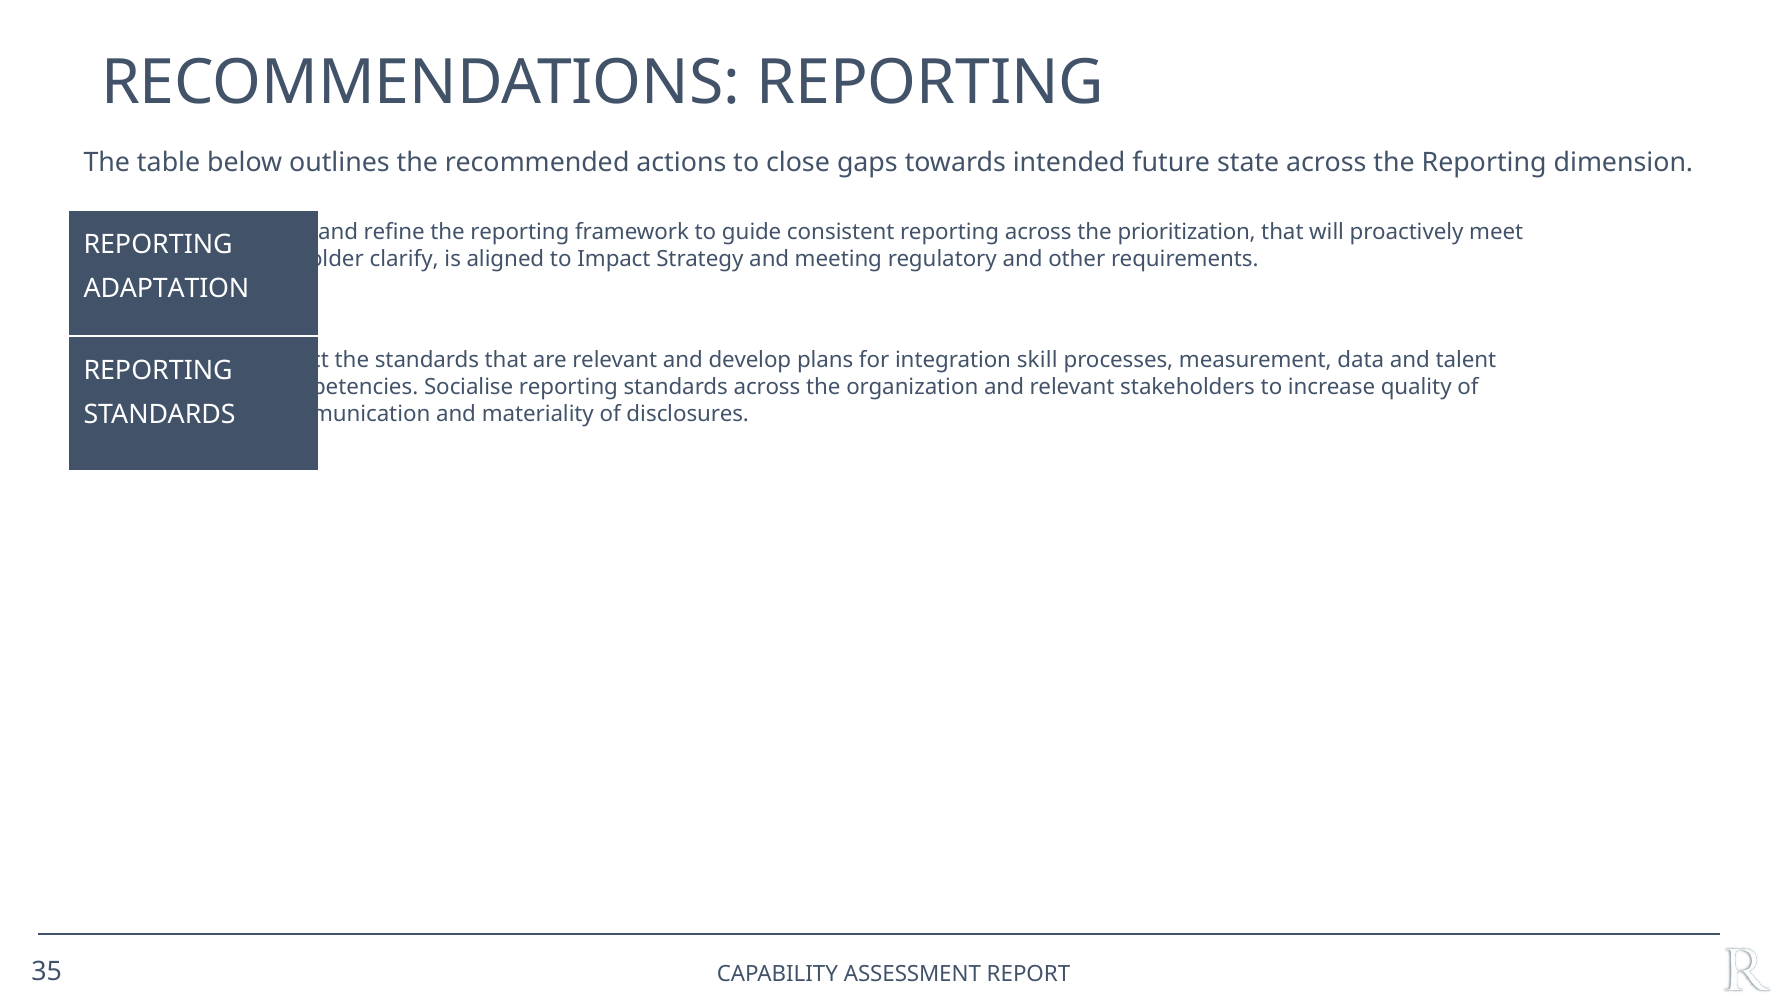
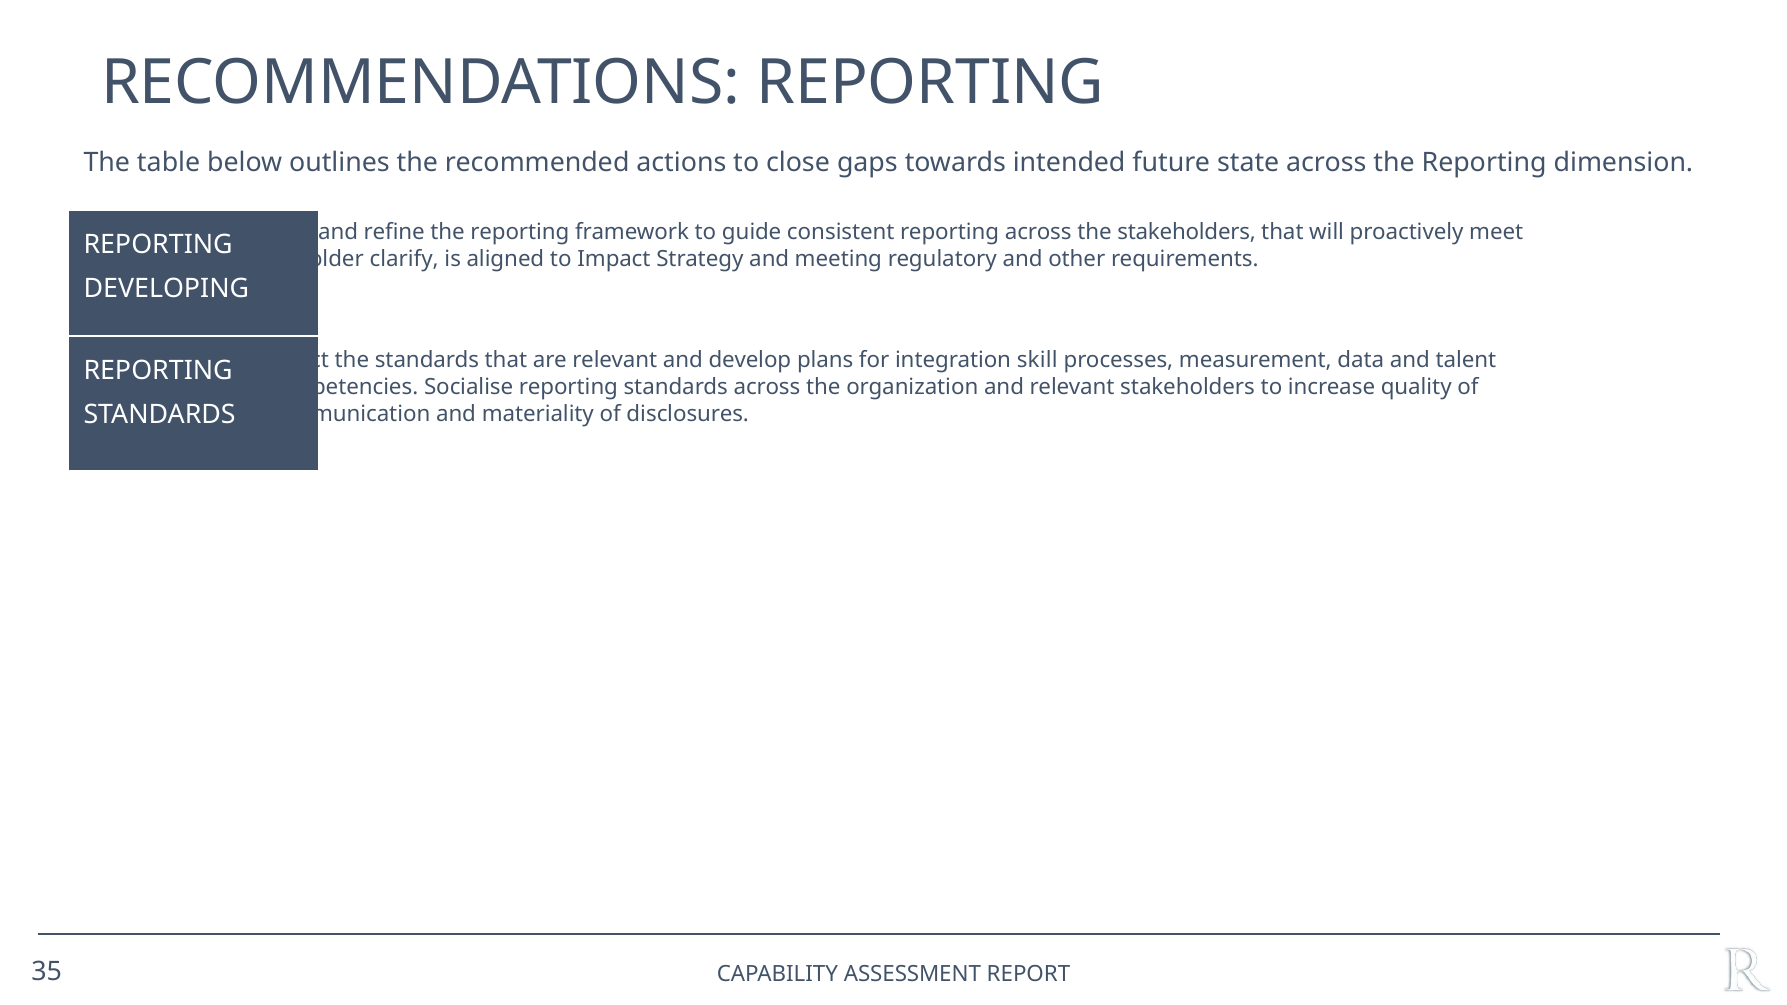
the prioritization: prioritization -> stakeholders (1187, 232)
ADAPTATION: ADAPTATION -> DEVELOPING (166, 289)
